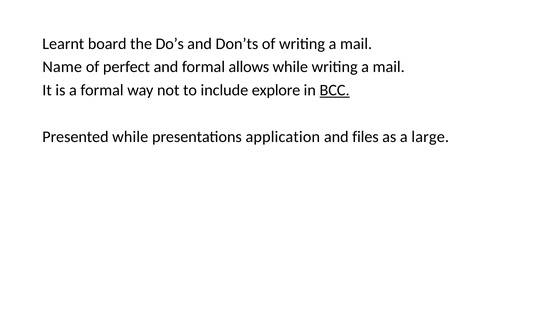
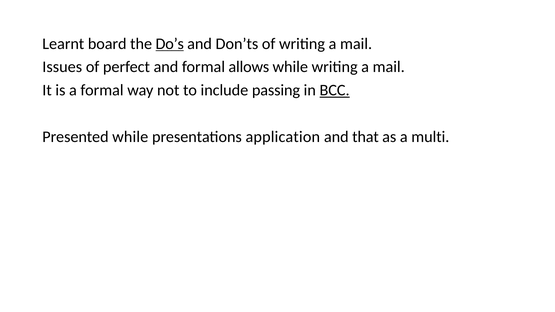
Do’s underline: none -> present (170, 44)
Name: Name -> Issues (62, 67)
explore: explore -> passing (276, 90)
files: files -> that (366, 137)
large: large -> multi (430, 137)
